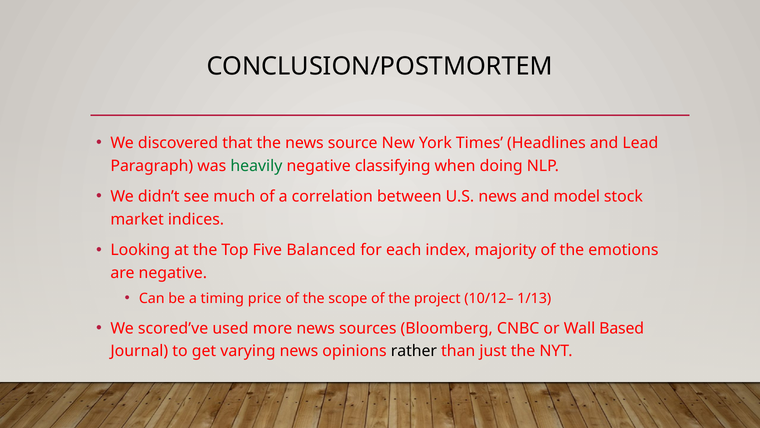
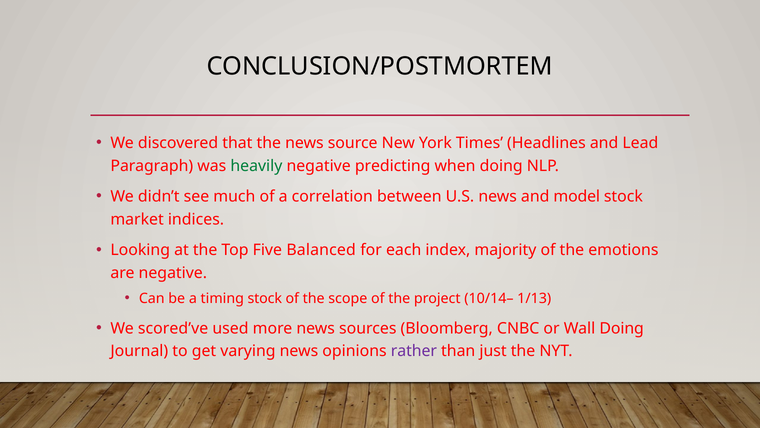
classifying: classifying -> predicting (393, 166)
timing price: price -> stock (265, 298)
10/12–: 10/12– -> 10/14– (489, 298)
Wall Based: Based -> Doing (622, 328)
rather colour: black -> purple (414, 351)
